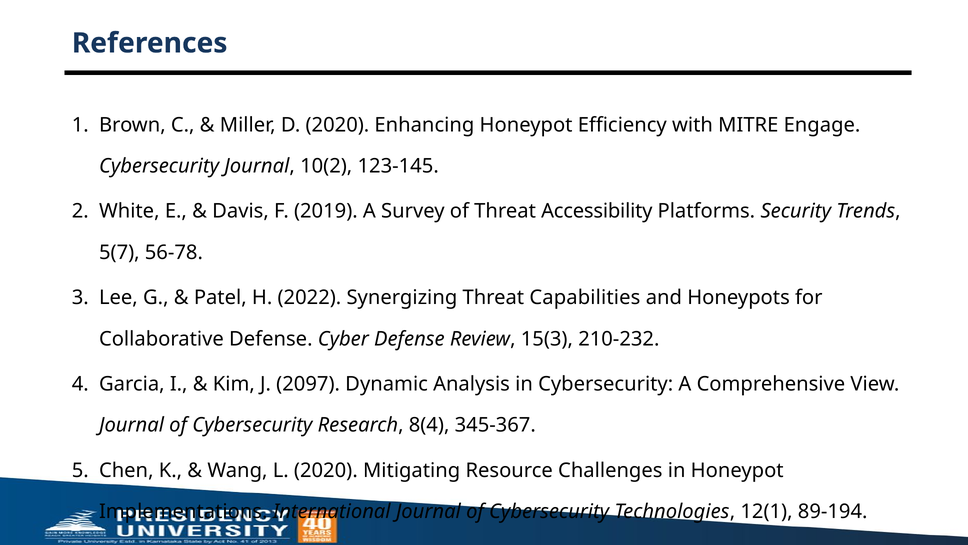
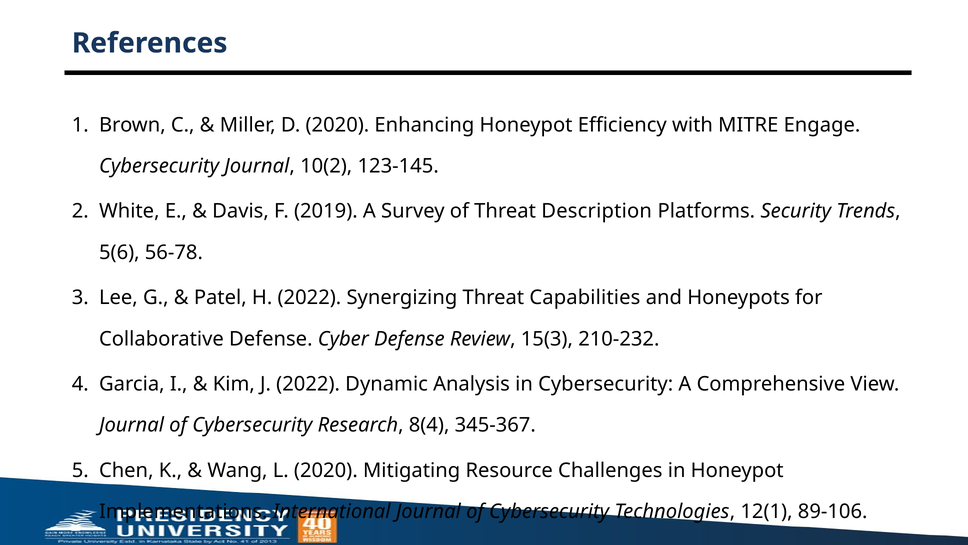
Accessibility: Accessibility -> Description (597, 211)
5(7: 5(7 -> 5(6 (119, 252)
J 2097: 2097 -> 2022 (308, 384)
89-194: 89-194 -> 89-106 (833, 511)
